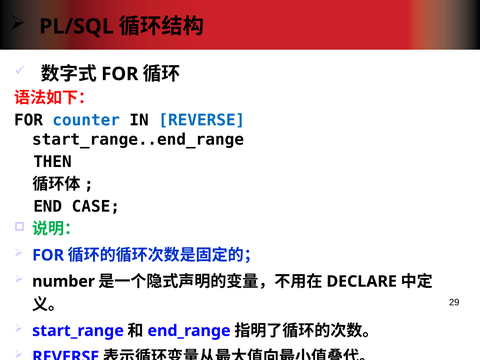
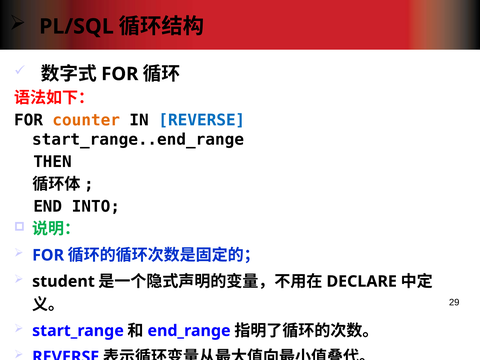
counter colour: blue -> orange (86, 120)
CASE: CASE -> INTO (96, 207)
number: number -> student (63, 281)
